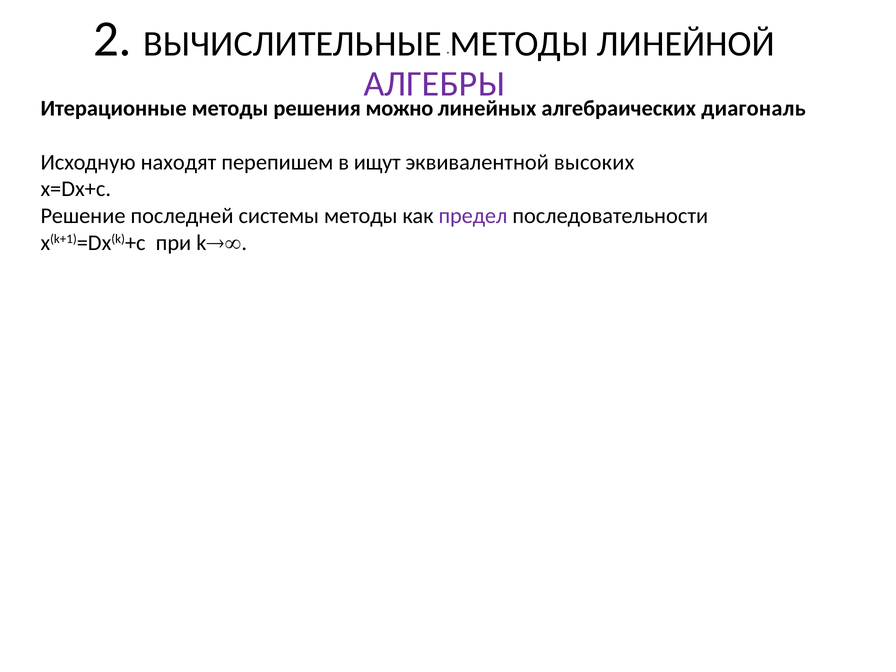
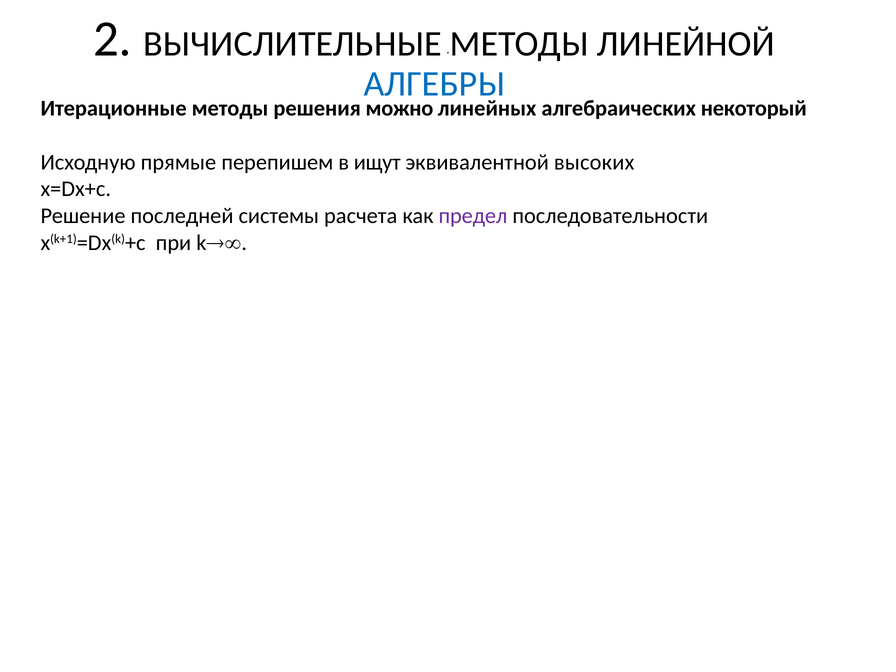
АЛГЕБРЫ colour: purple -> blue (434, 84)
диагональ: диагональ -> некоторый (754, 108)
находят: находят -> прямые (178, 162)
системы методы: методы -> расчета (361, 216)
